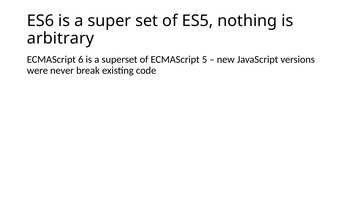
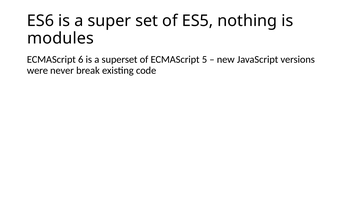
arbitrary: arbitrary -> modules (61, 38)
